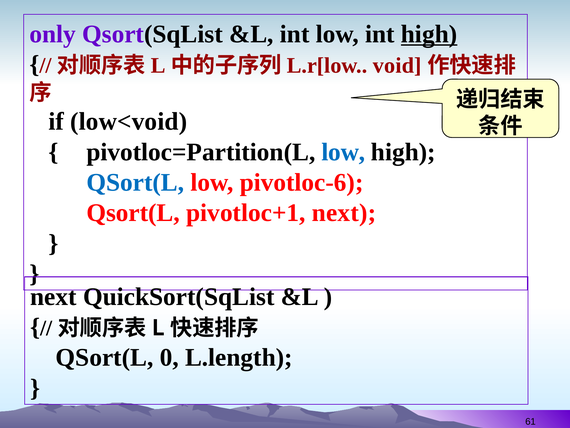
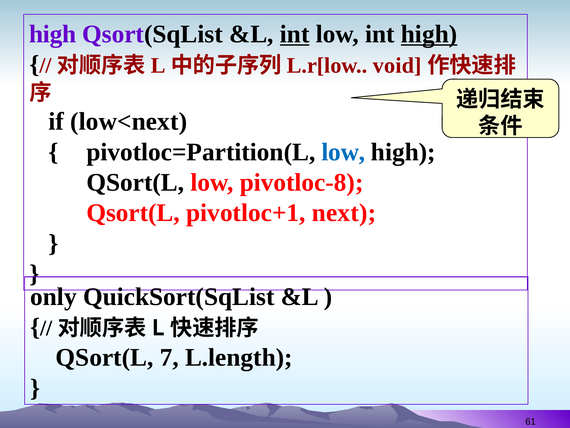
only: only -> high (53, 34)
int underline: none -> present (295, 34)
low<void: low<void -> low<next (129, 121)
QSort(L colour: blue -> black (135, 182)
pivotloc-6: pivotloc-6 -> pivotloc-8 (302, 182)
next: next -> only (53, 296)
0: 0 -> 7 (169, 357)
